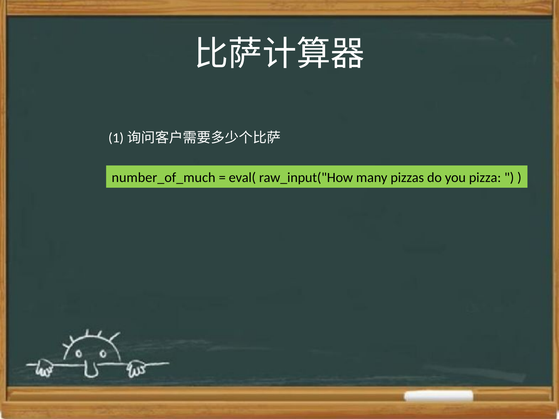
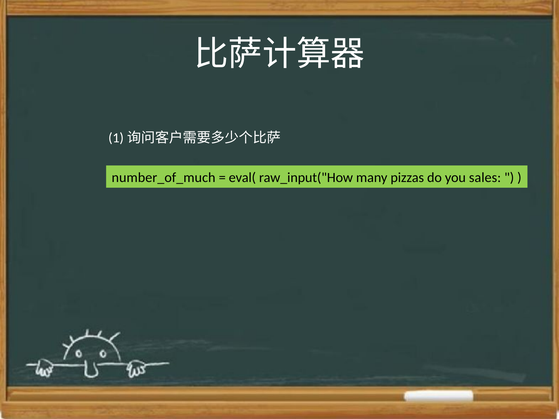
pizza: pizza -> sales (485, 178)
